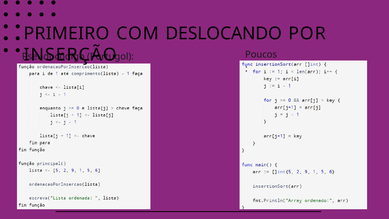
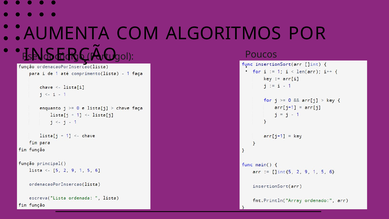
PRIMEIRO: PRIMEIRO -> AUMENTA (67, 34)
DESLOCANDO: DESLOCANDO -> ALGORITMOS (224, 34)
